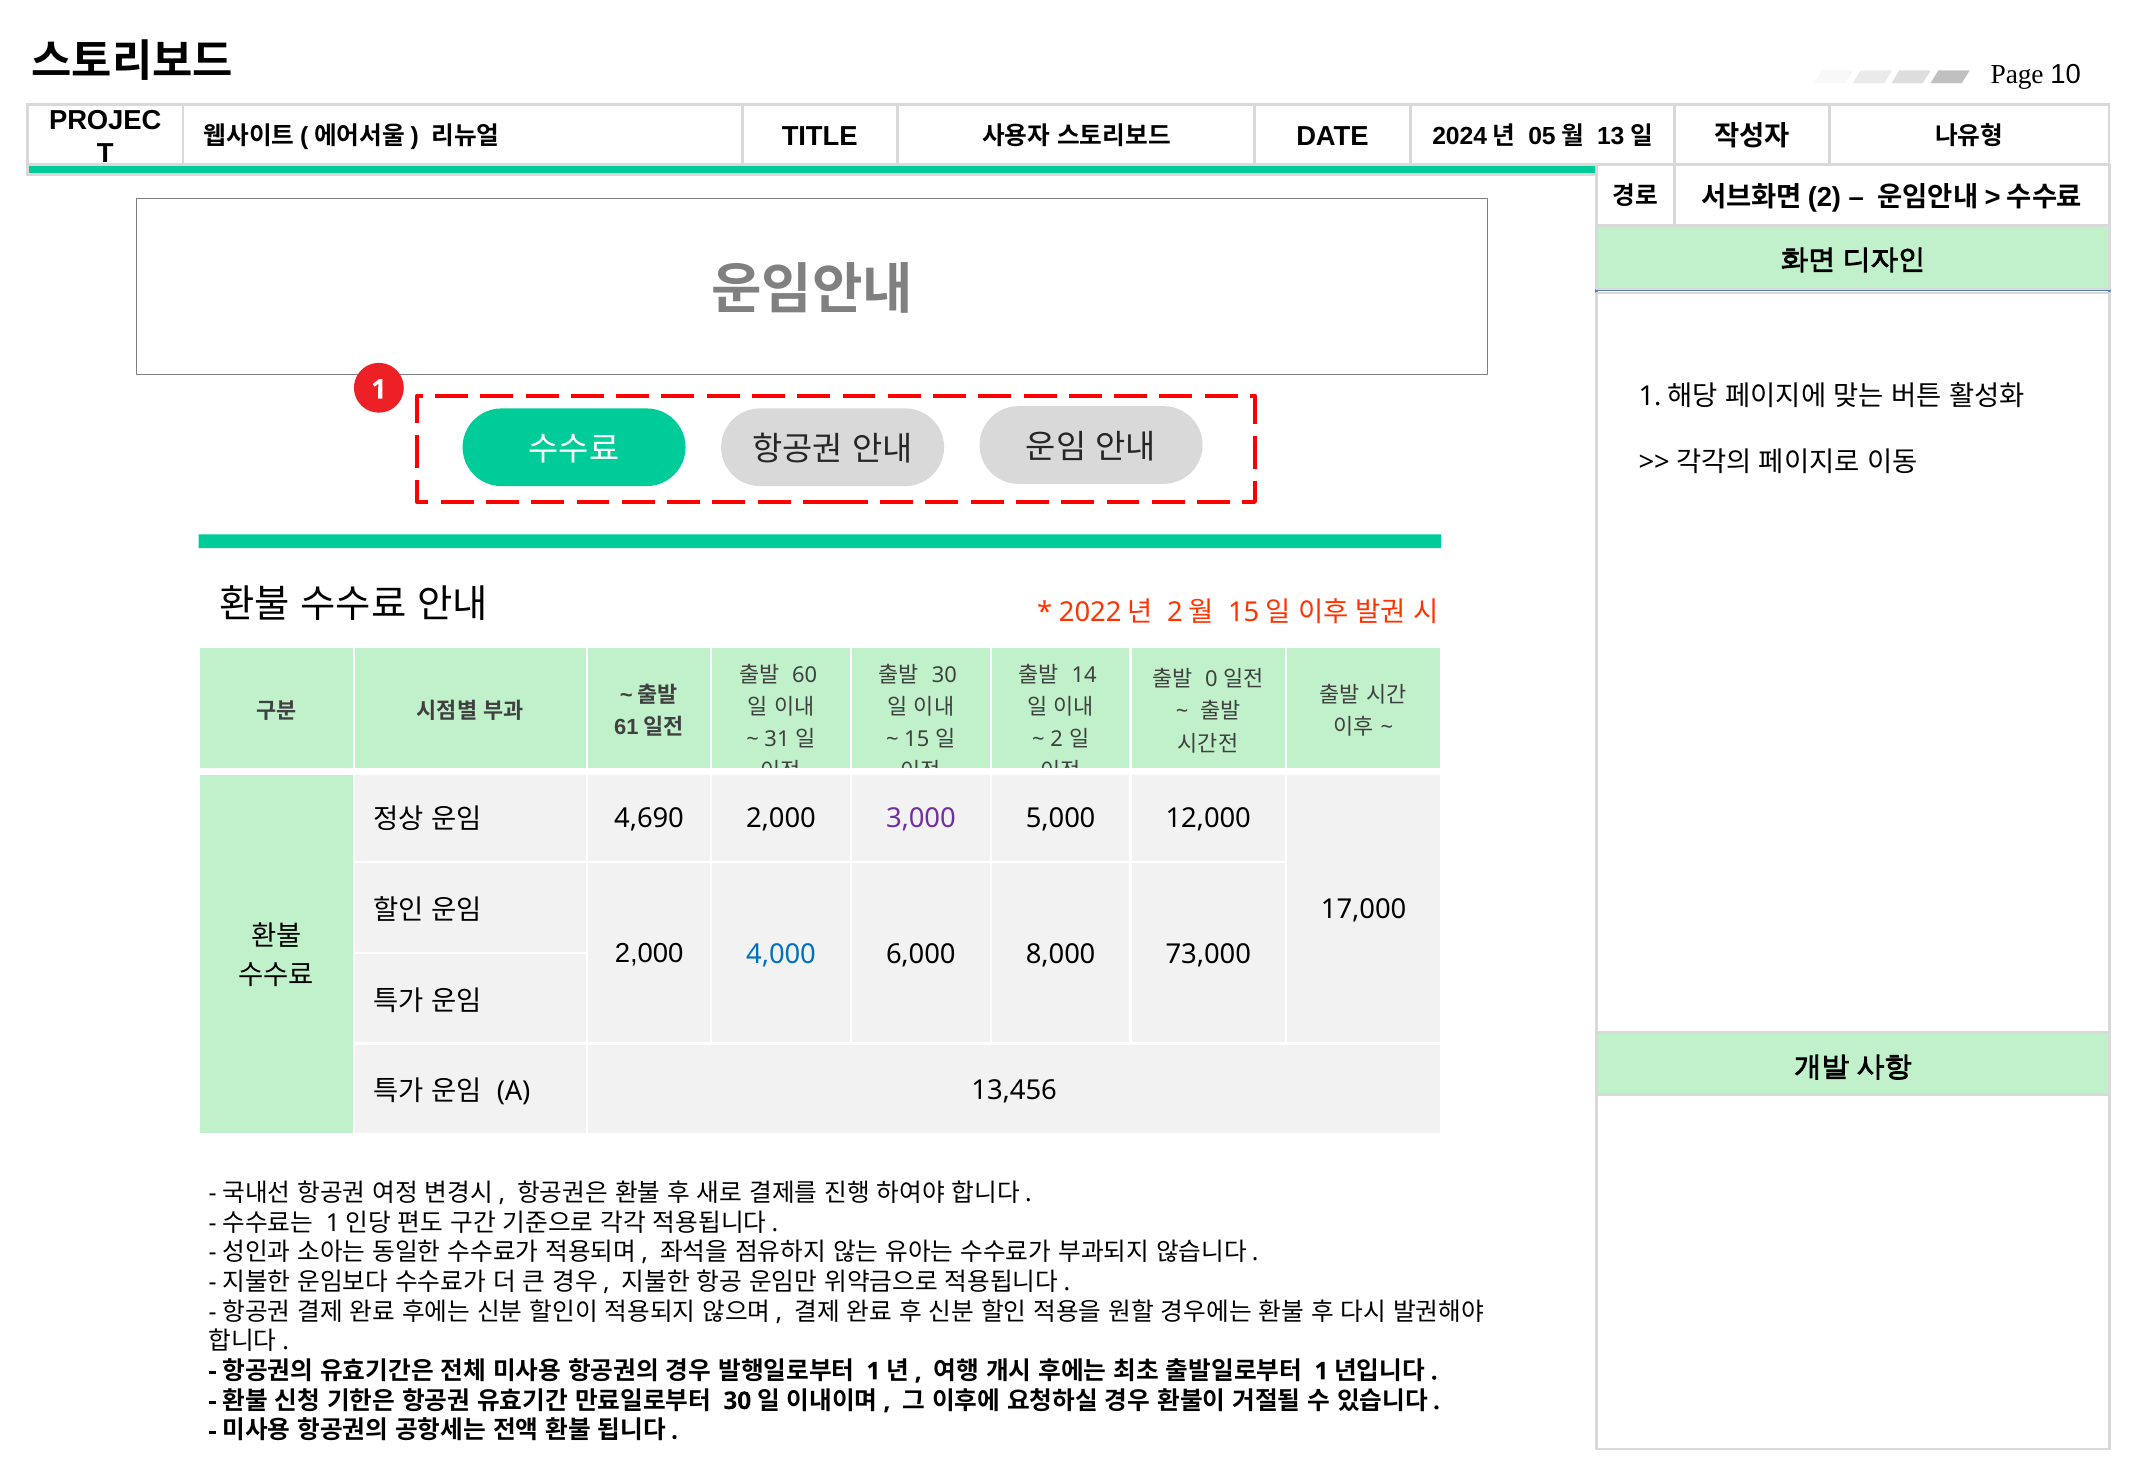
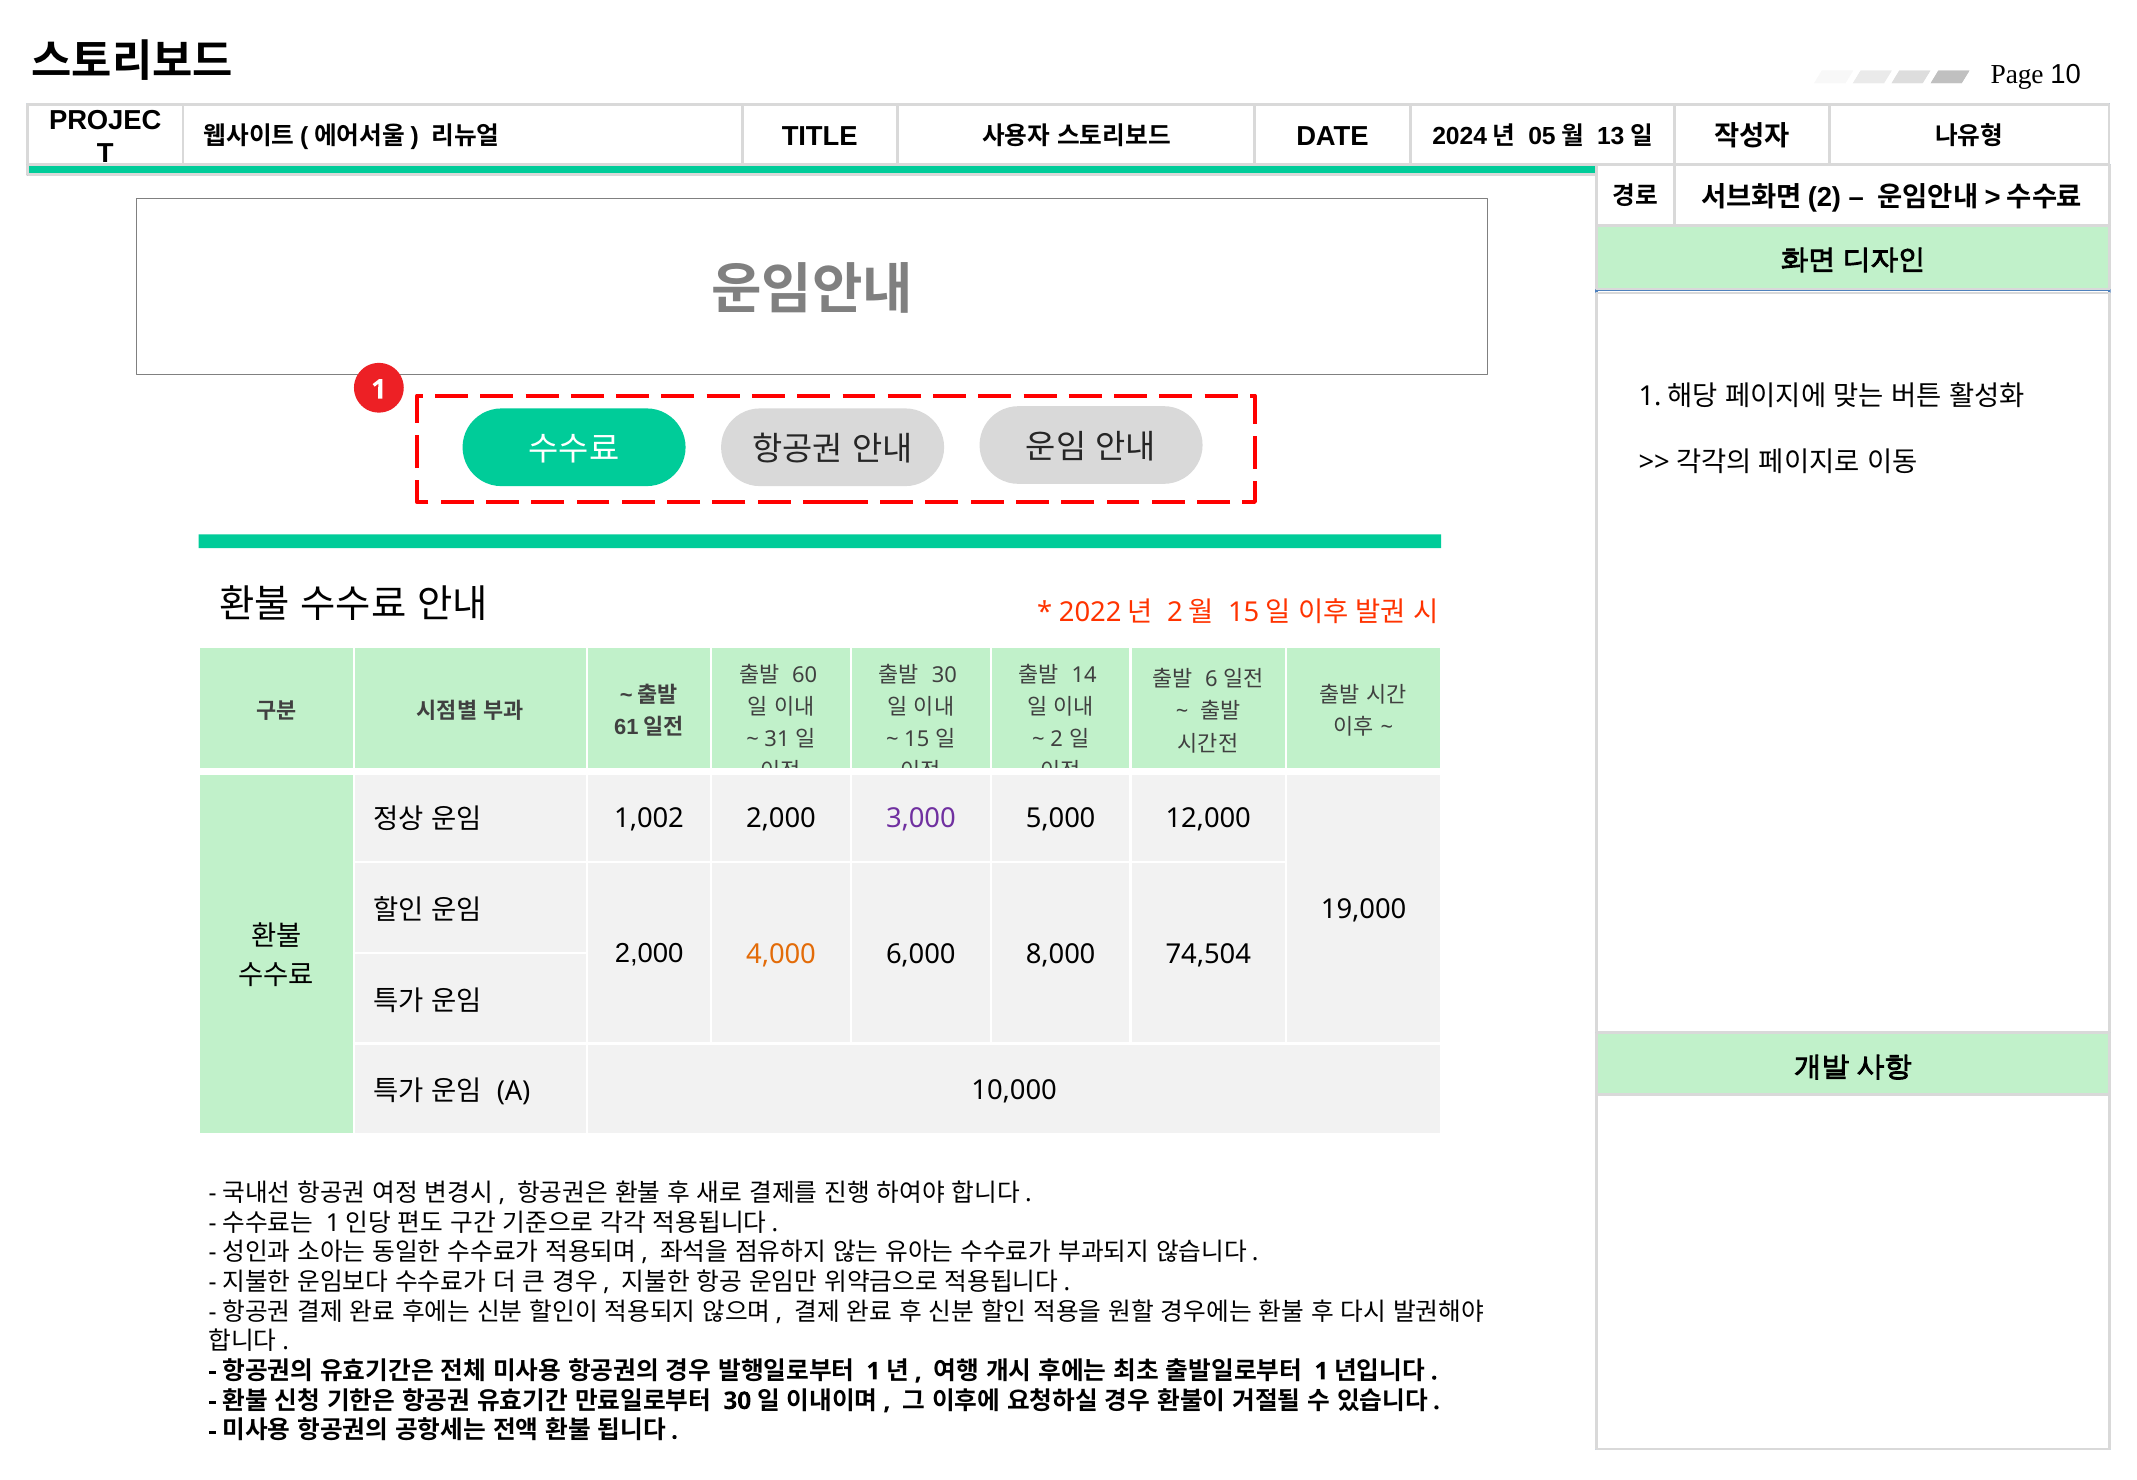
0: 0 -> 6 (1211, 679)
4,690: 4,690 -> 1,002 (649, 818)
17,000: 17,000 -> 19,000 (1364, 909)
4,000 colour: blue -> orange (781, 954)
73,000: 73,000 -> 74,504 (1208, 954)
13,456: 13,456 -> 10,000 (1014, 1090)
